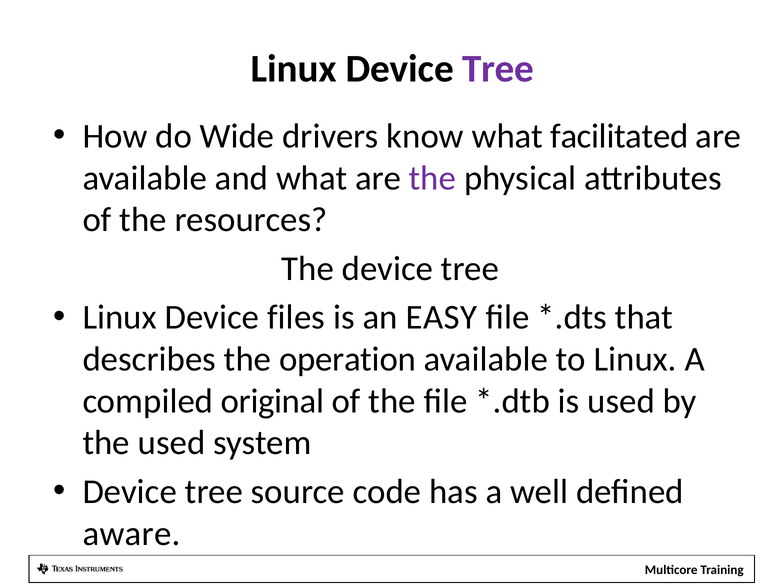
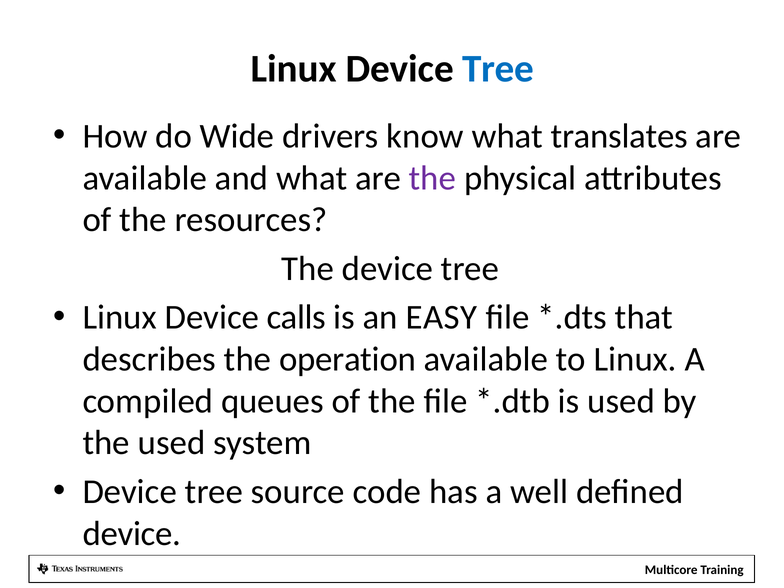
Tree colour: purple -> blue (498, 69)
facilitated: facilitated -> translates (619, 136)
files: files -> calls (296, 317)
original: original -> queues (272, 401)
aware: aware -> device (132, 534)
